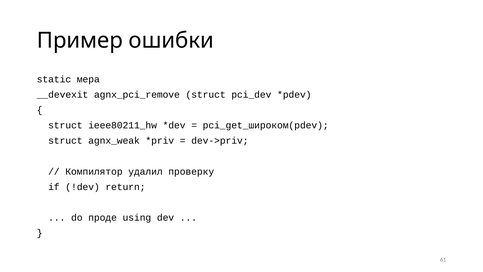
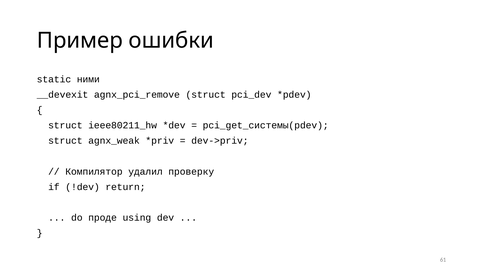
мера: мера -> ними (88, 79)
pci_get_широком(pdev: pci_get_широком(pdev -> pci_get_системы(pdev (266, 125)
